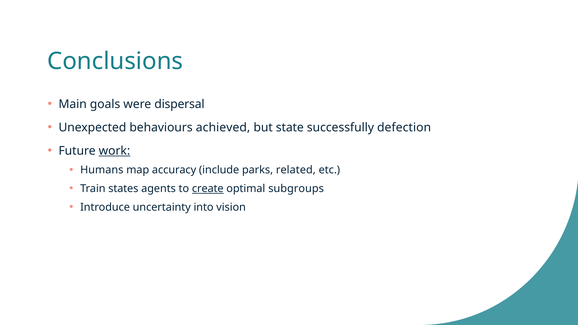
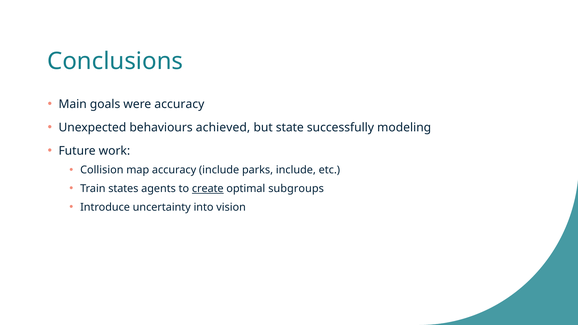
were dispersal: dispersal -> accuracy (179, 104)
defection: defection -> modeling (404, 127)
work underline: present -> none (114, 151)
Humans: Humans -> Collision (102, 170)
parks related: related -> include (296, 170)
